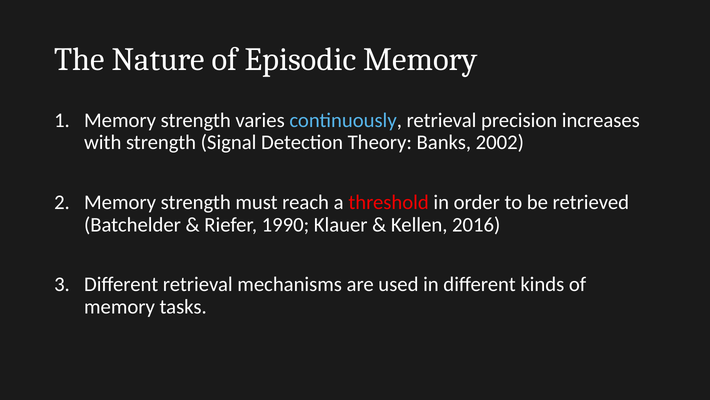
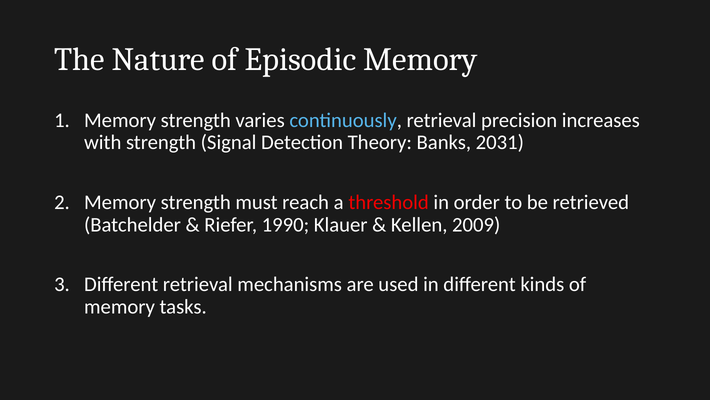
2002: 2002 -> 2031 (500, 142)
2016: 2016 -> 2009 (476, 224)
